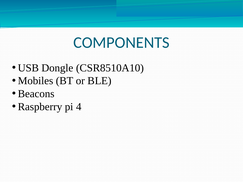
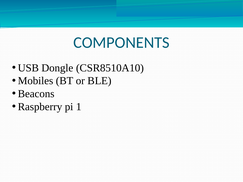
4: 4 -> 1 (79, 107)
